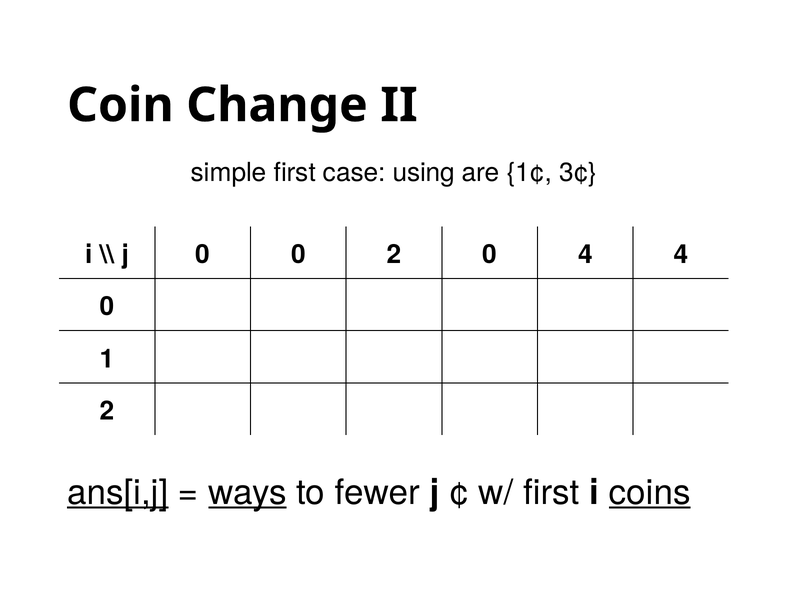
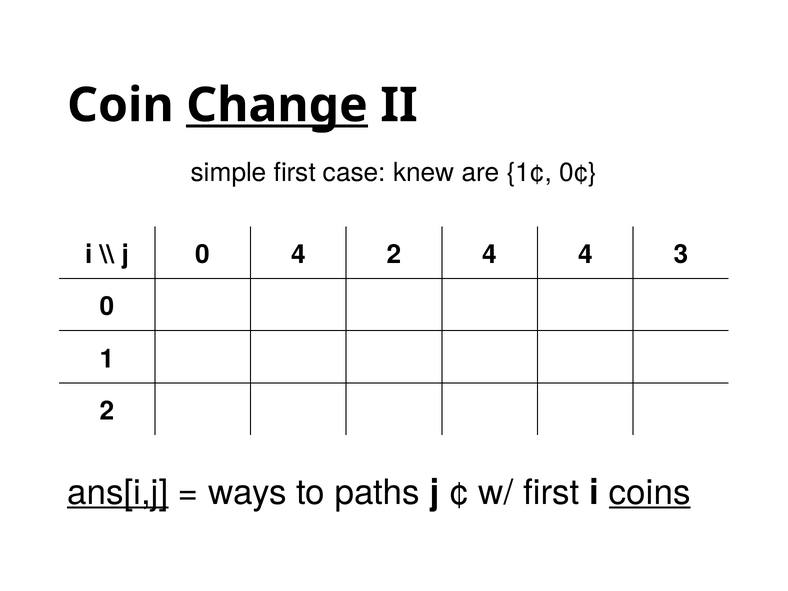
Change underline: none -> present (277, 105)
using: using -> knew (424, 173)
3¢: 3¢ -> 0¢ (578, 173)
0 0: 0 -> 4 (298, 255)
2 0: 0 -> 4 (490, 255)
4 4: 4 -> 3 (681, 255)
ways underline: present -> none (248, 493)
fewer: fewer -> paths (377, 493)
